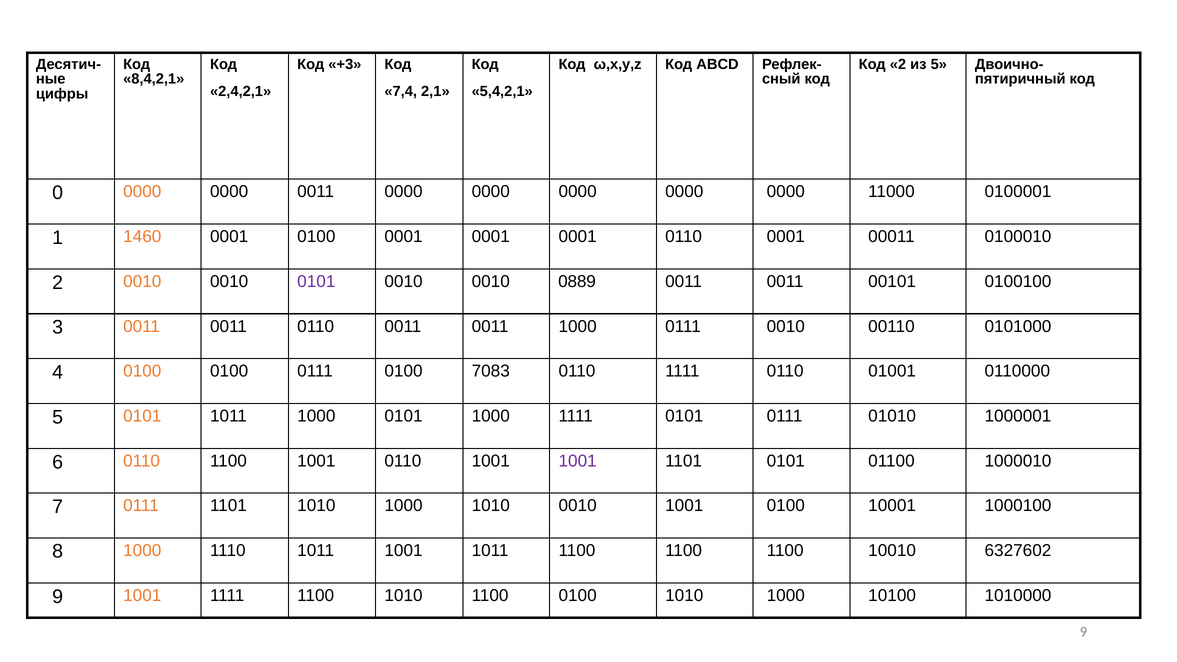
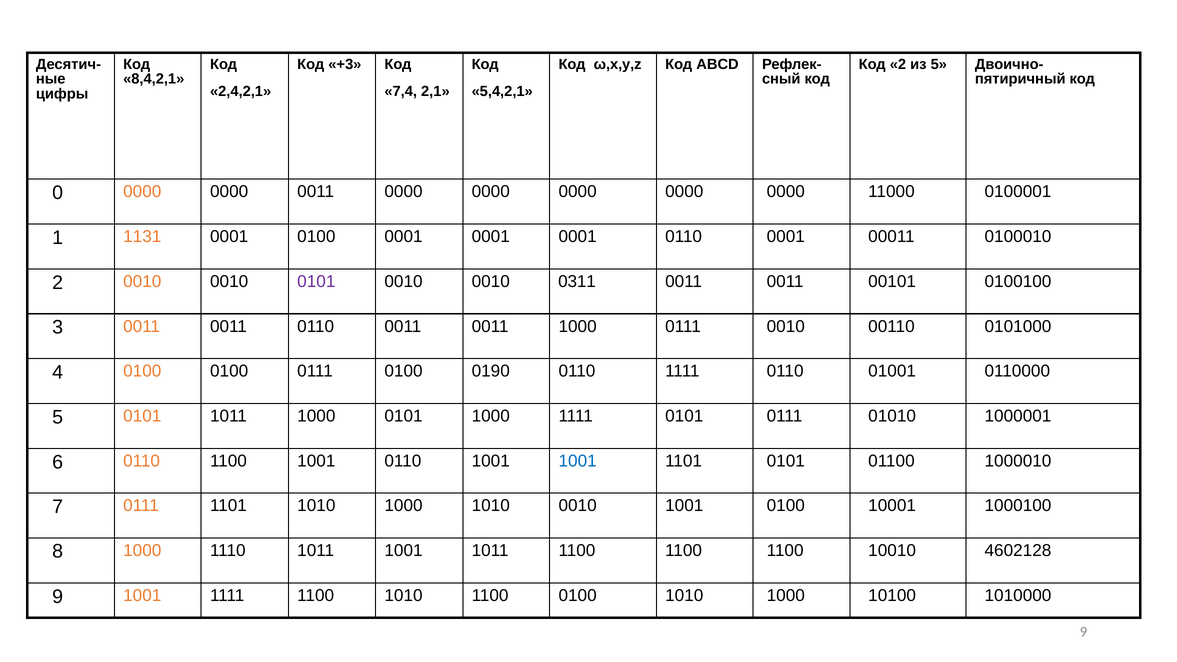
1460: 1460 -> 1131 (142, 237)
0889: 0889 -> 0311 (577, 282)
7083: 7083 -> 0190 (491, 371)
1001 colour: purple -> blue (578, 461)
6327602: 6327602 -> 4602128 (1018, 551)
